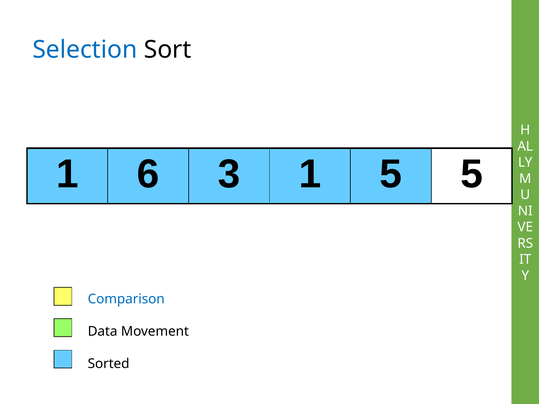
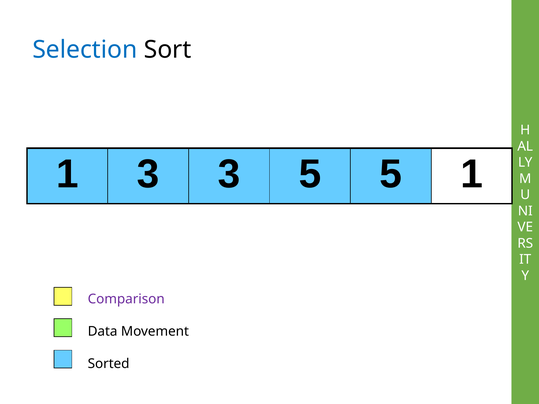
1 6: 6 -> 3 (148, 174)
3 1: 1 -> 5 (310, 174)
5 5: 5 -> 1 (472, 174)
Comparison colour: blue -> purple (126, 299)
